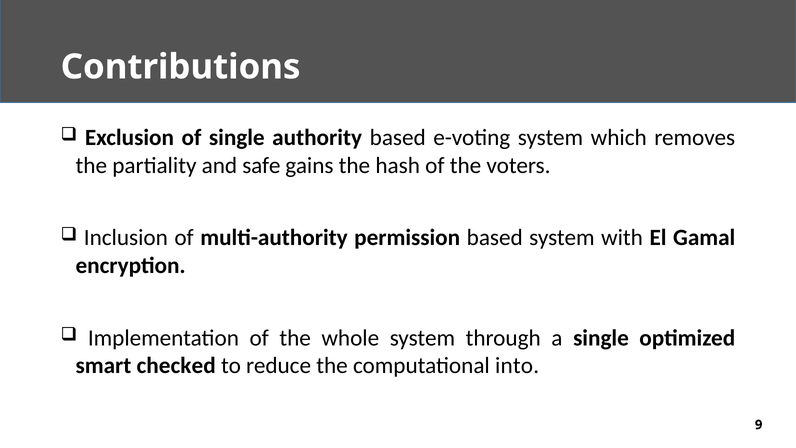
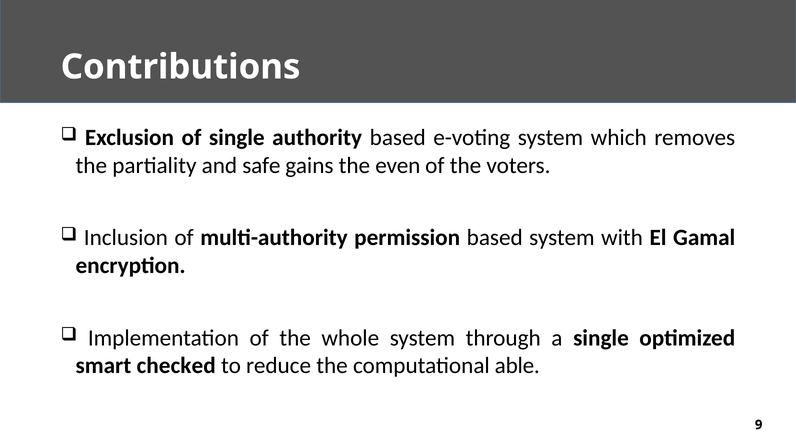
hash: hash -> even (398, 165)
into: into -> able (517, 366)
